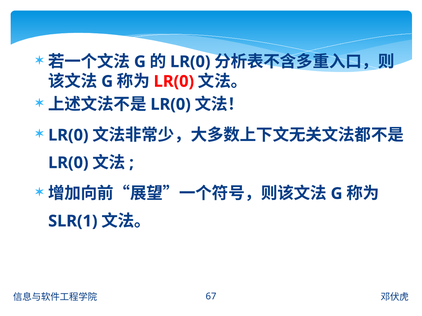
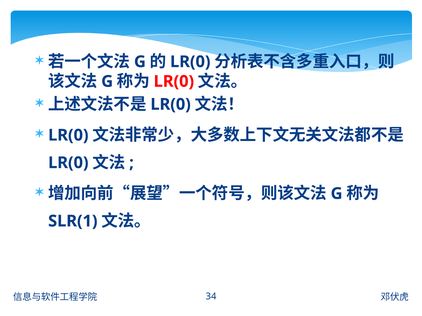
67: 67 -> 34 (211, 297)
